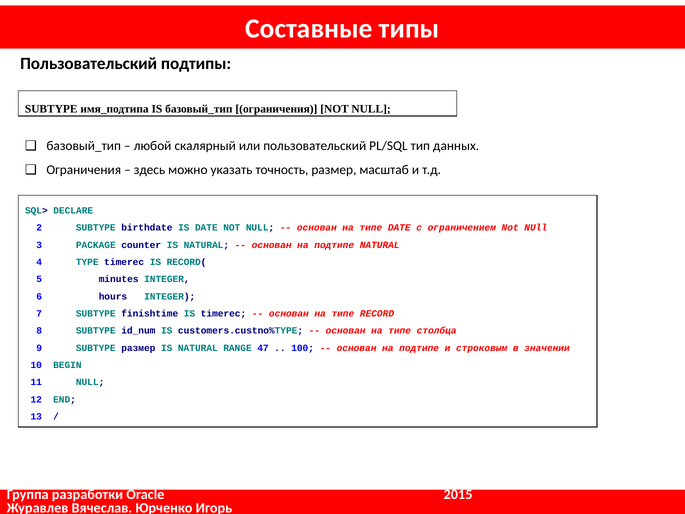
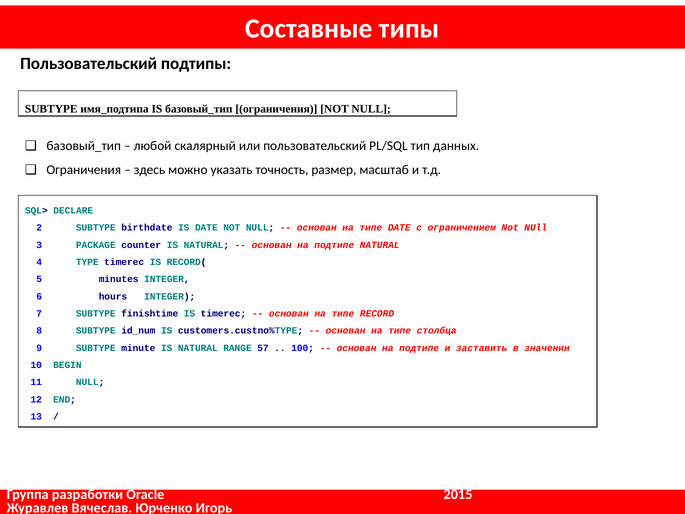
SUBTYPE размер: размер -> minute (138, 348)
47: 47 -> 57 (263, 348)
строковым: строковым -> заставить (482, 348)
